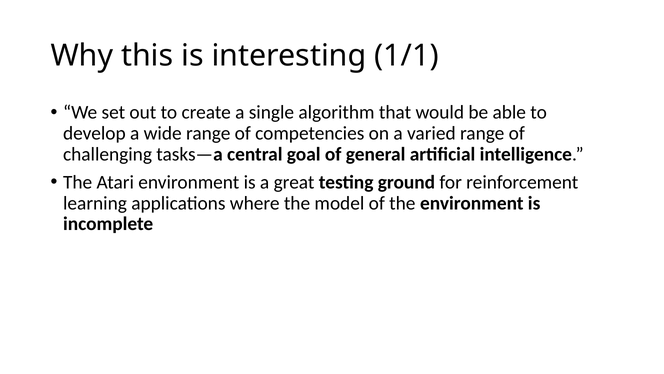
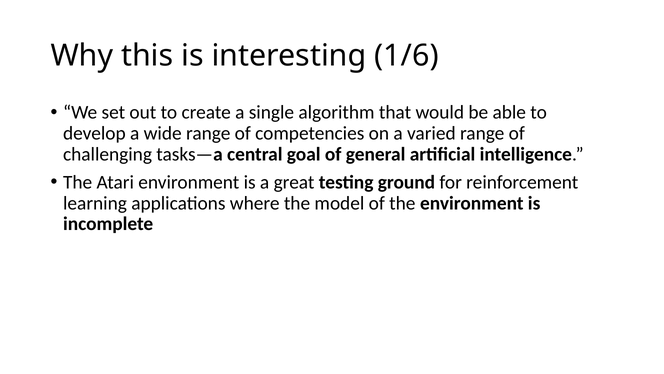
1/1: 1/1 -> 1/6 (406, 56)
